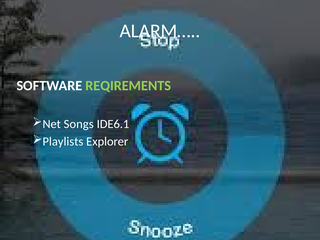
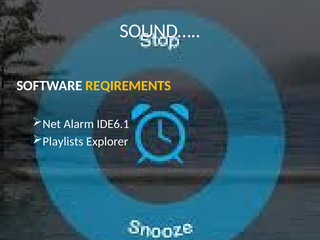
ALARM…: ALARM… -> SOUND… (160, 31)
REQIREMENTS colour: light green -> yellow (128, 86)
Songs: Songs -> Alarm (79, 124)
